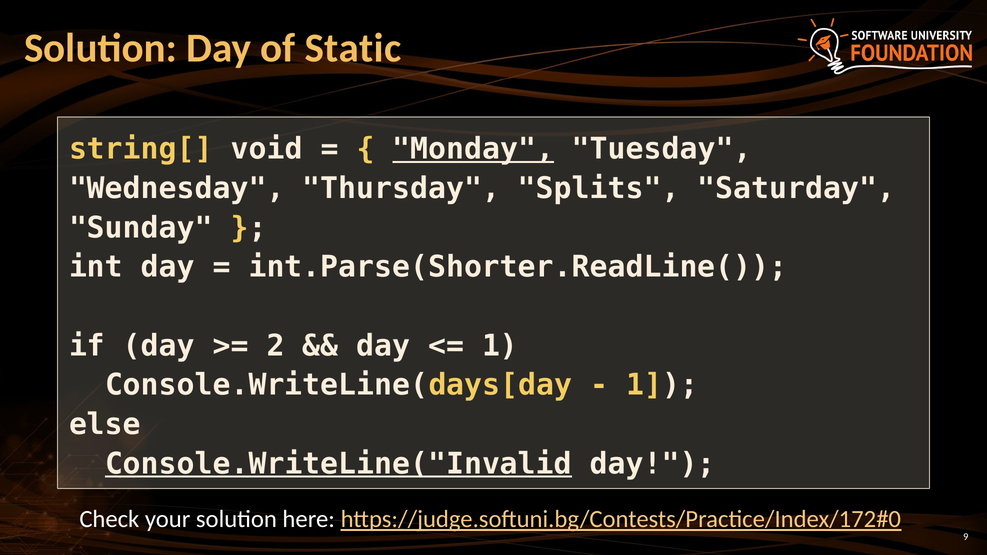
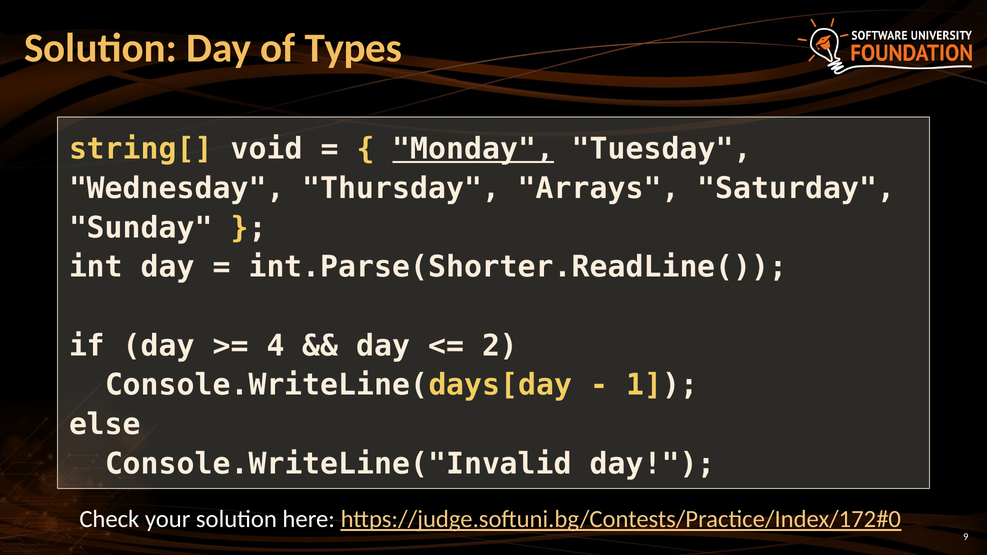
Static: Static -> Types (353, 48)
Splits: Splits -> Arrays (599, 189)
2: 2 -> 4 (276, 346)
1: 1 -> 2 (500, 346)
Console.WriteLine("Invalid underline: present -> none (338, 464)
